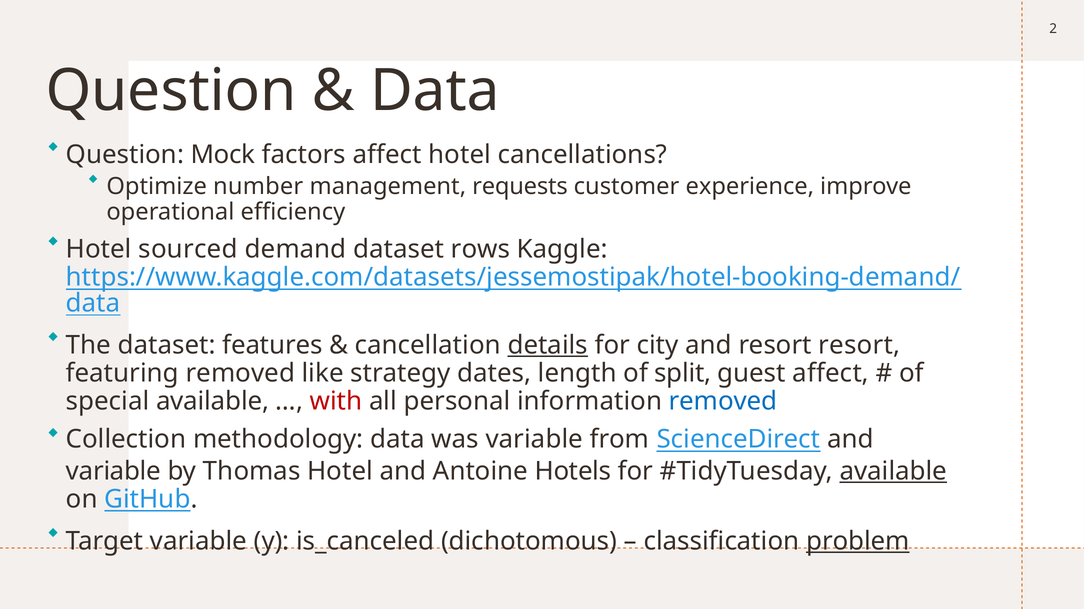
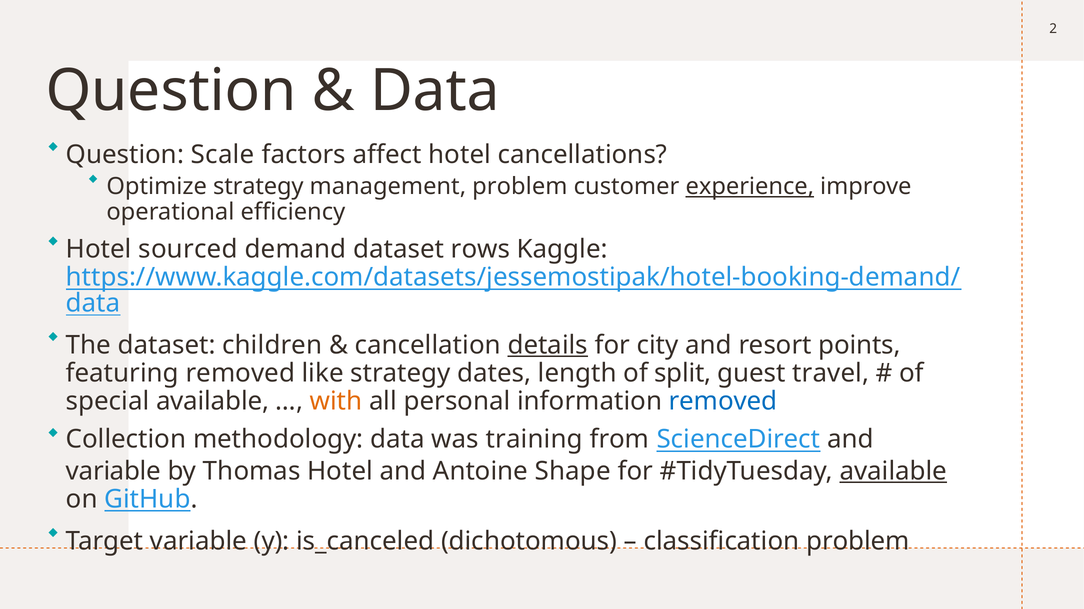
Mock: Mock -> Scale (223, 155)
Optimize number: number -> strategy (258, 187)
management requests: requests -> problem (520, 187)
experience underline: none -> present (750, 187)
features: features -> children (272, 346)
resort resort: resort -> points (860, 346)
guest affect: affect -> travel (831, 374)
with colour: red -> orange (336, 402)
was variable: variable -> training (534, 440)
Hotels: Hotels -> Shape (573, 472)
problem underline: present -> none (858, 542)
